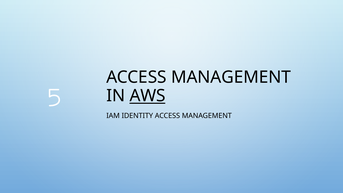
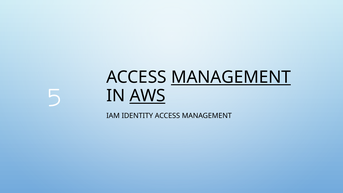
MANAGEMENT underline: none -> present (231, 77)
